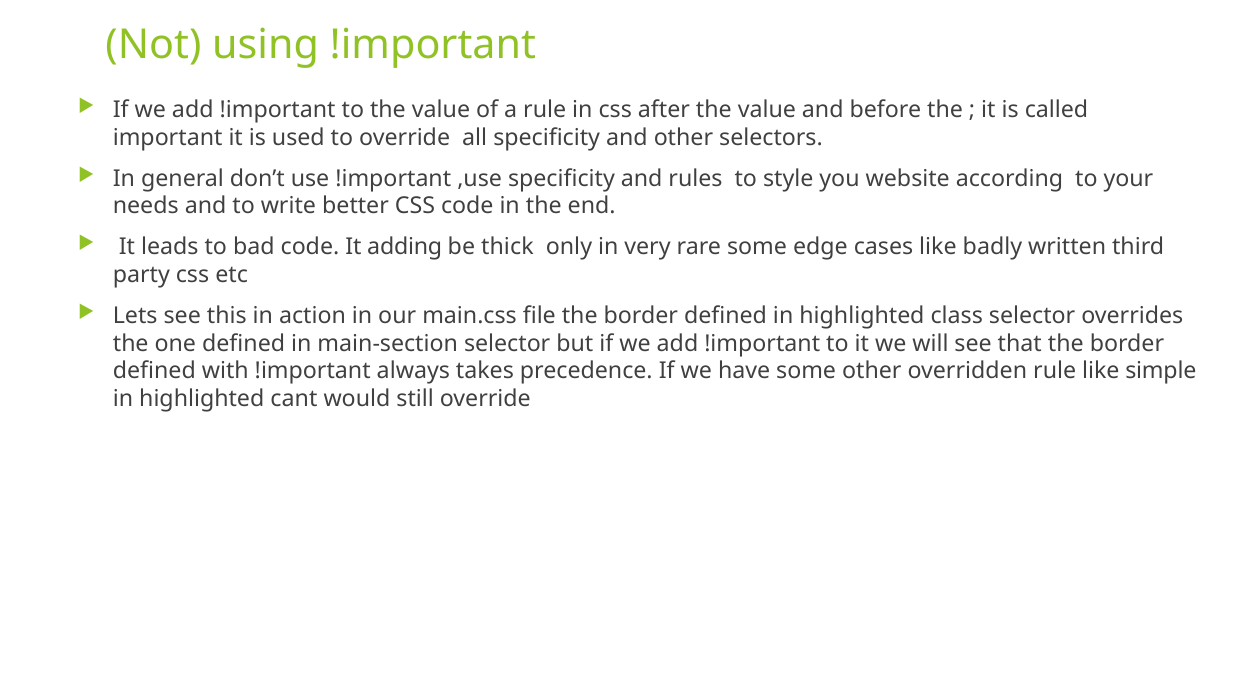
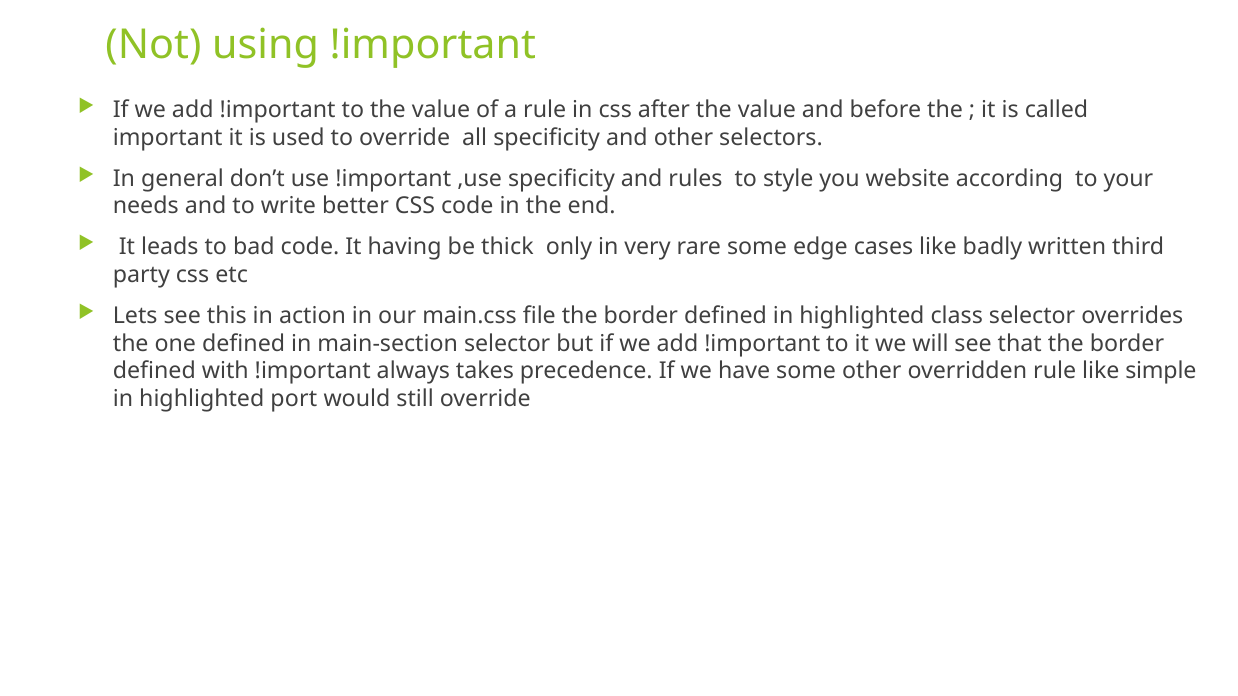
adding: adding -> having (405, 247)
cant: cant -> port (294, 399)
